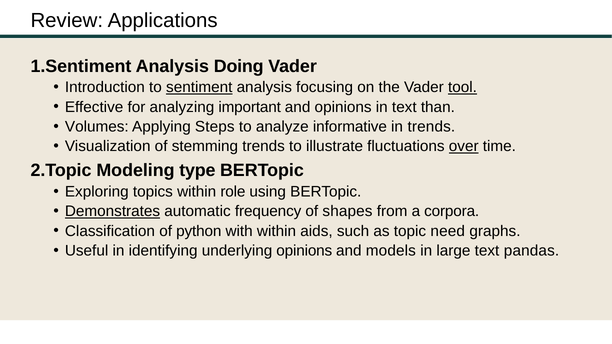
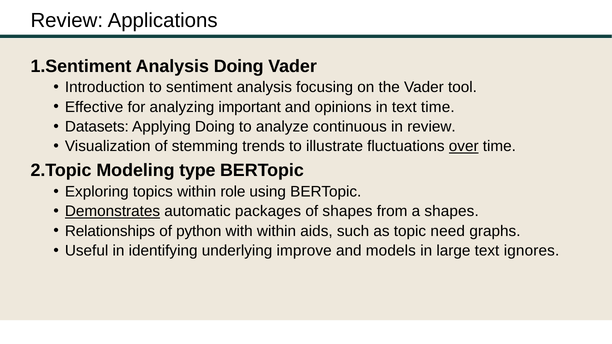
sentiment underline: present -> none (199, 87)
tool underline: present -> none (462, 87)
text than: than -> time (438, 107)
Volumes: Volumes -> Datasets (97, 127)
Applying Steps: Steps -> Doing (215, 127)
informative: informative -> continuous (350, 127)
in trends: trends -> review (431, 127)
frequency: frequency -> packages (268, 211)
a corpora: corpora -> shapes (452, 211)
Classification: Classification -> Relationships (110, 231)
underlying opinions: opinions -> improve (304, 251)
pandas: pandas -> ignores (532, 251)
